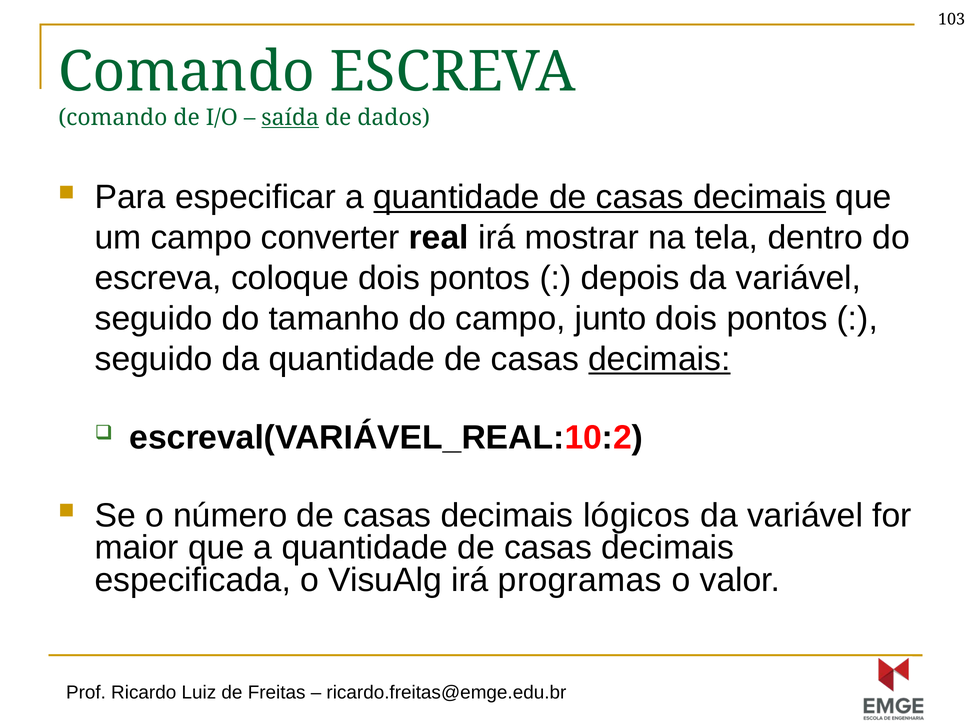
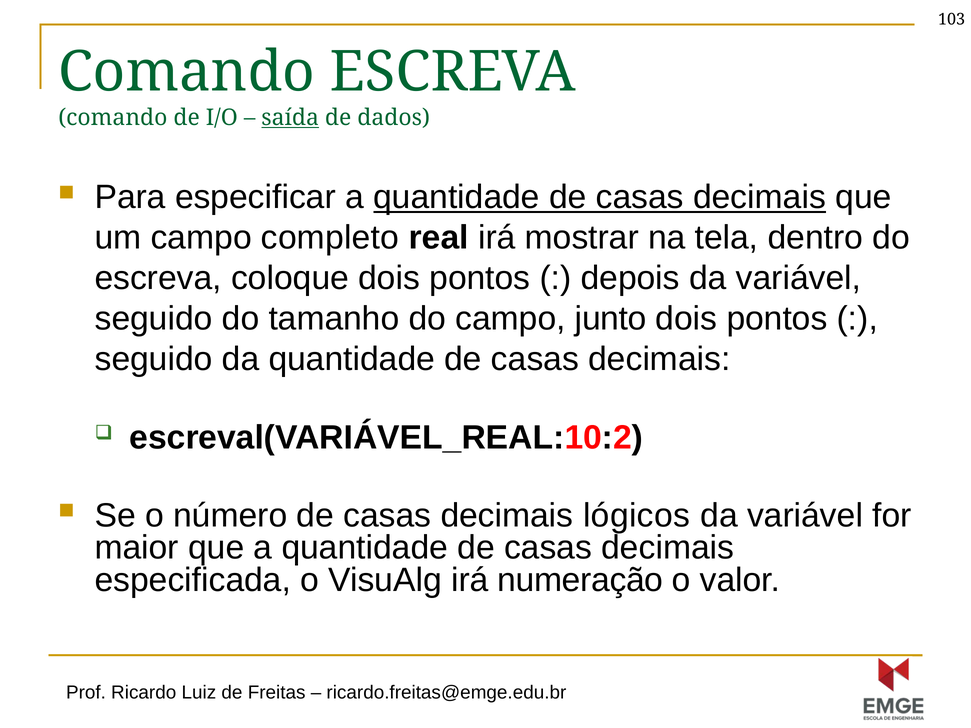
converter: converter -> completo (330, 238)
decimais underline: present -> none (659, 359)
programas: programas -> numeração (580, 580)
